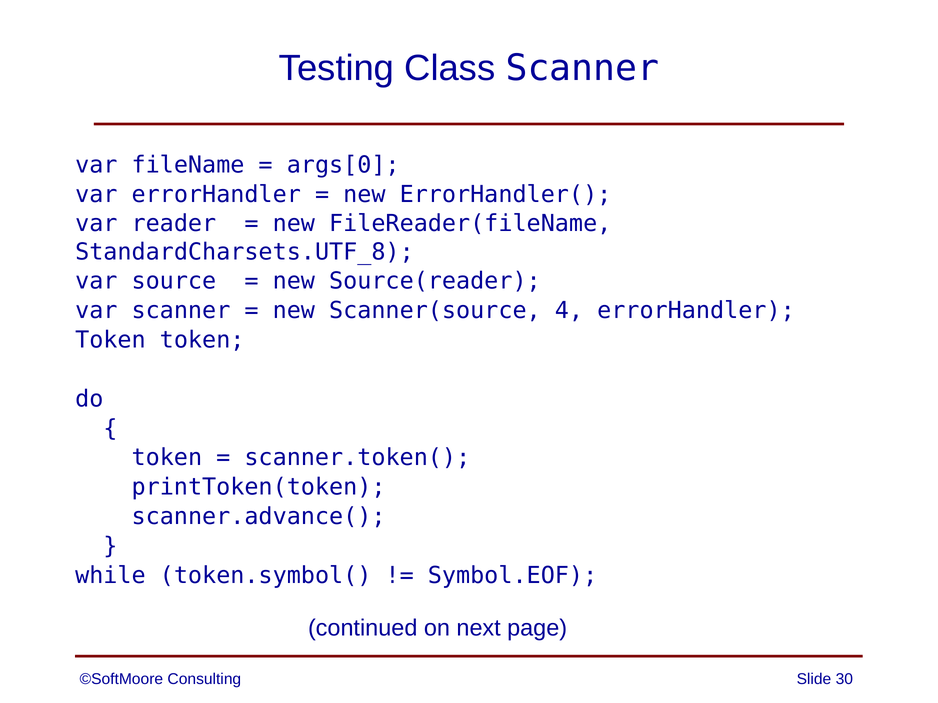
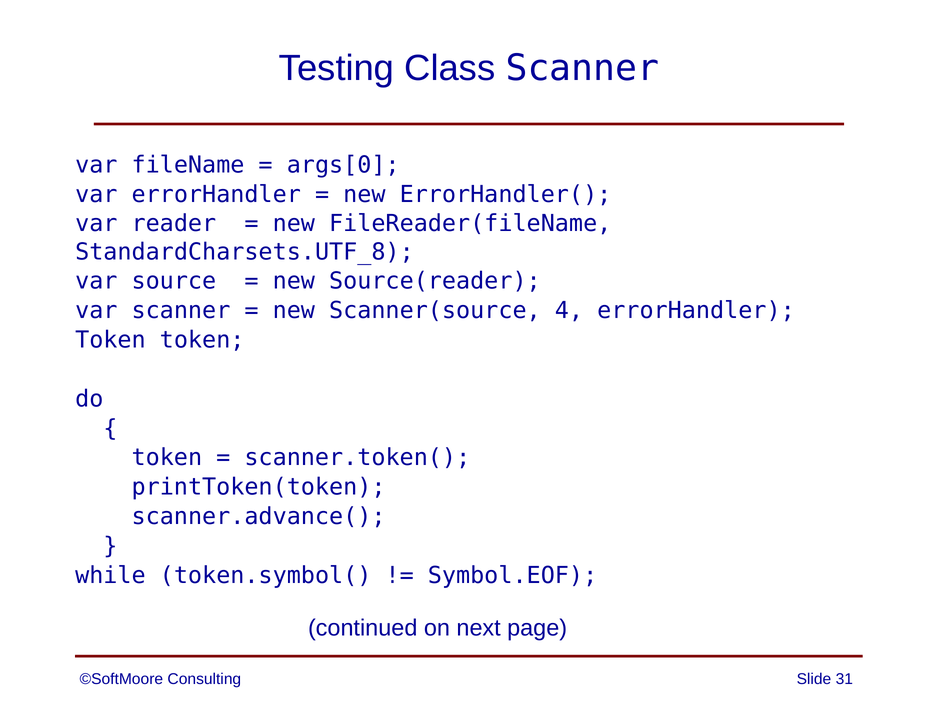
30: 30 -> 31 (844, 680)
